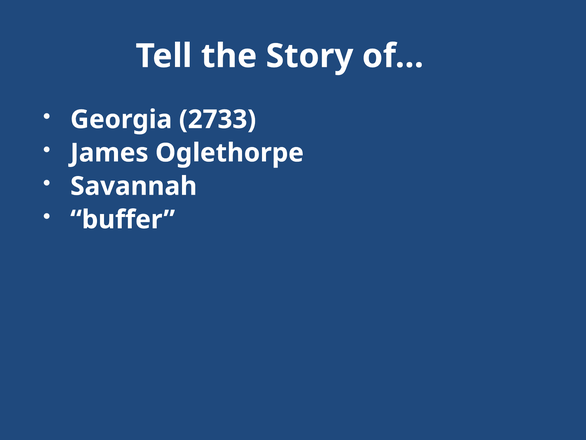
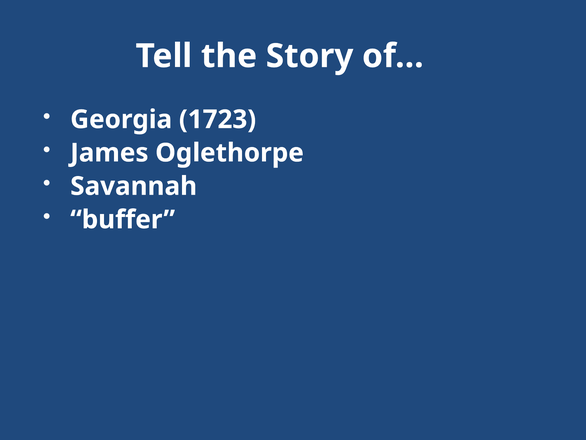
2733: 2733 -> 1723 (218, 119)
